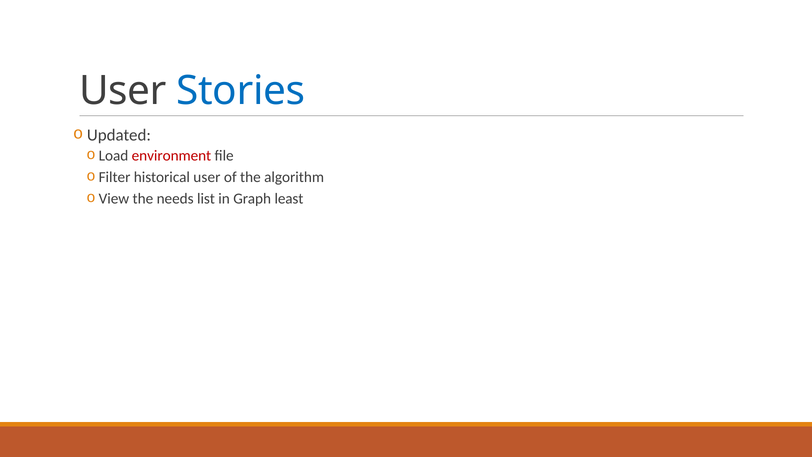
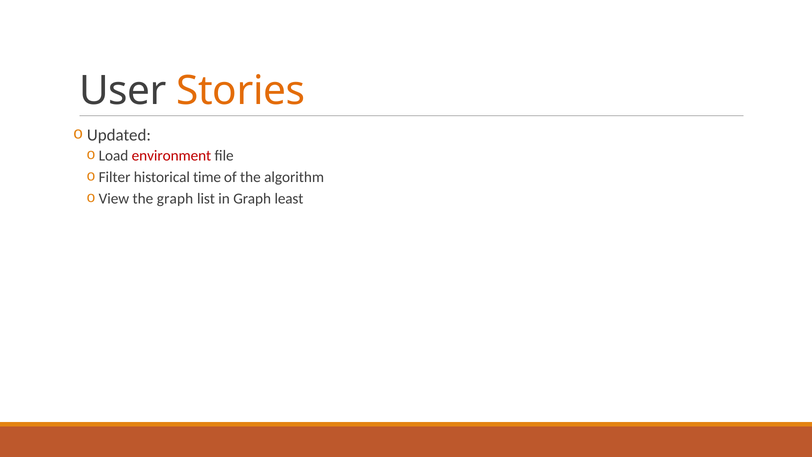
Stories colour: blue -> orange (241, 91)
historical user: user -> time (207, 177)
the needs: needs -> graph (175, 199)
